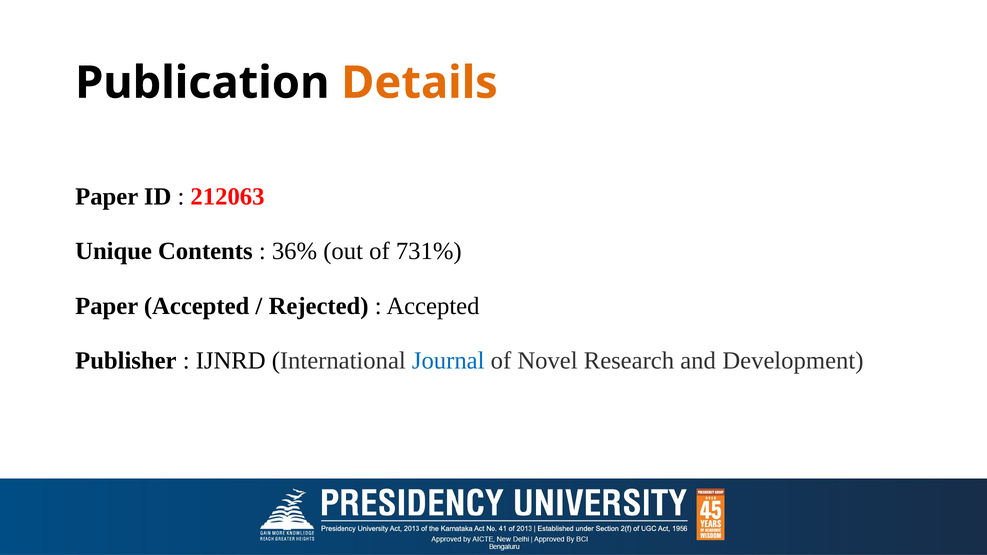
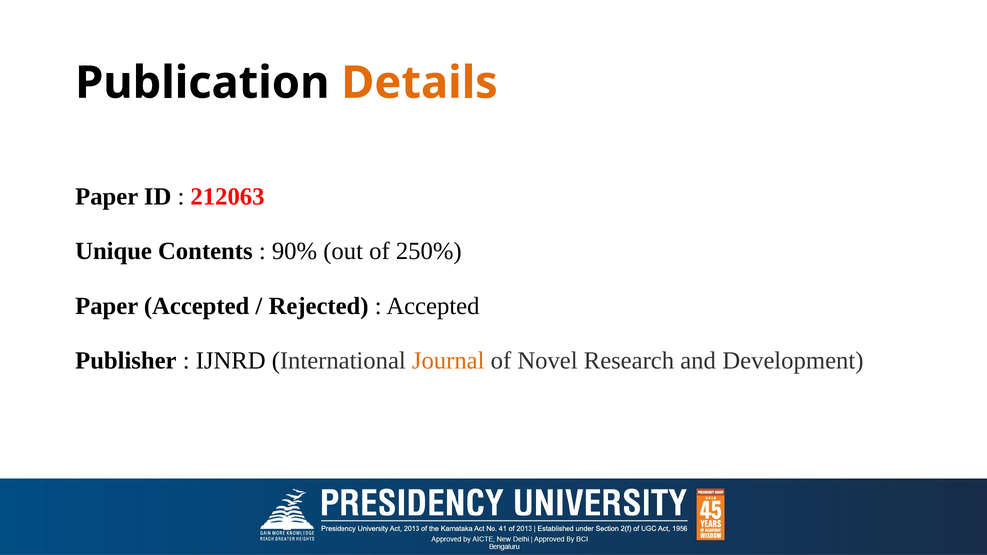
36%: 36% -> 90% (295, 251)
731%: 731% -> 250% (429, 251)
Journal colour: blue -> orange (448, 361)
